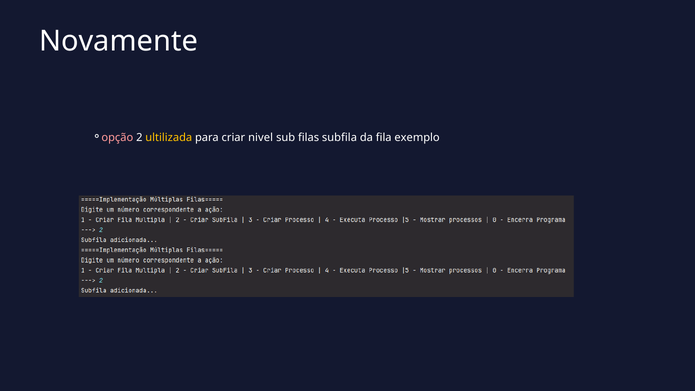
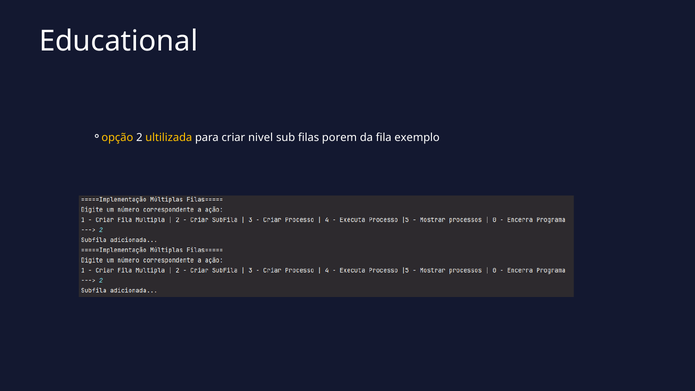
Novamente: Novamente -> Educational (119, 41)
opção colour: pink -> yellow (117, 137)
subfila: subfila -> porem (339, 137)
